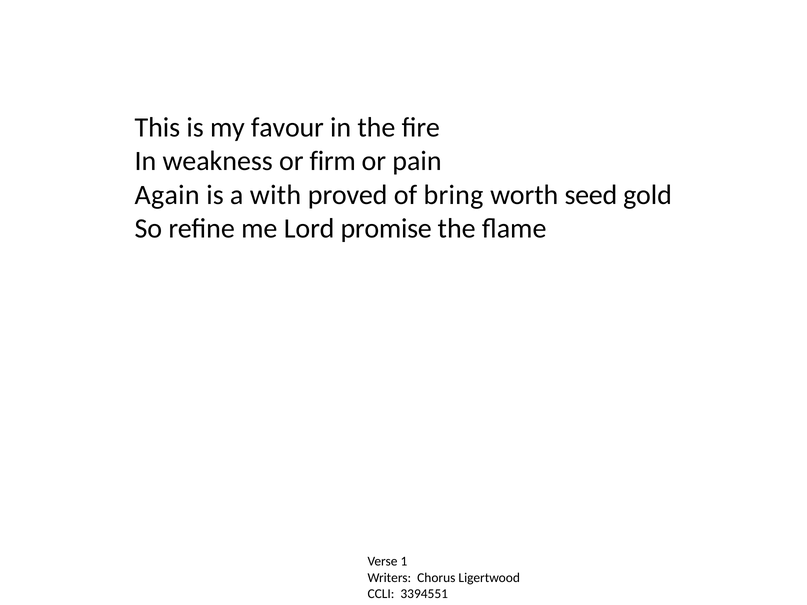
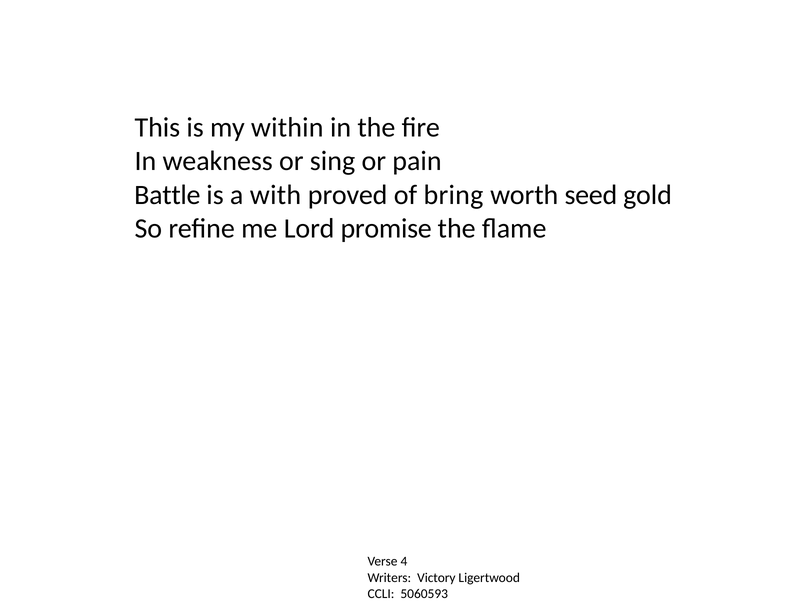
favour: favour -> within (287, 128)
firm: firm -> sing (333, 161)
Again: Again -> Battle (167, 195)
1: 1 -> 4 (404, 562)
Chorus: Chorus -> Victory (436, 578)
3394551: 3394551 -> 5060593 (424, 594)
